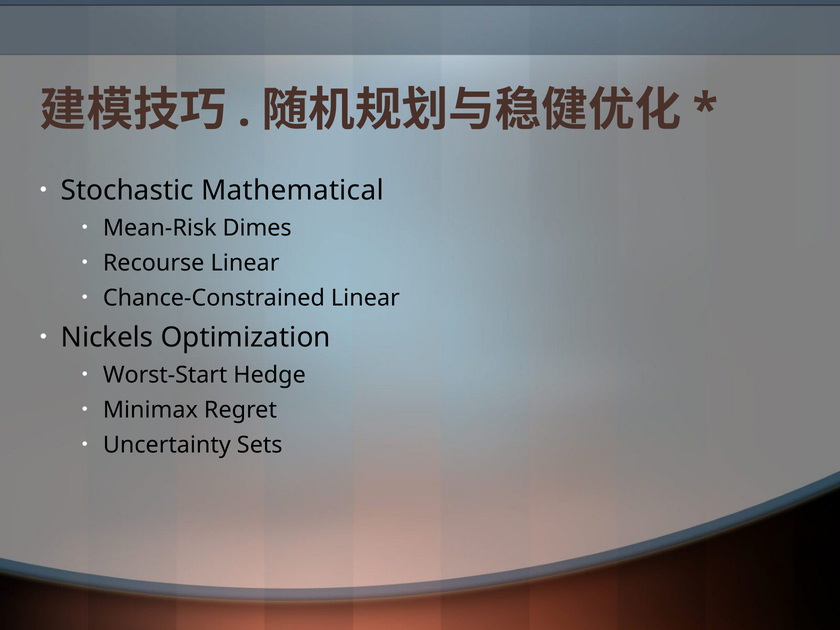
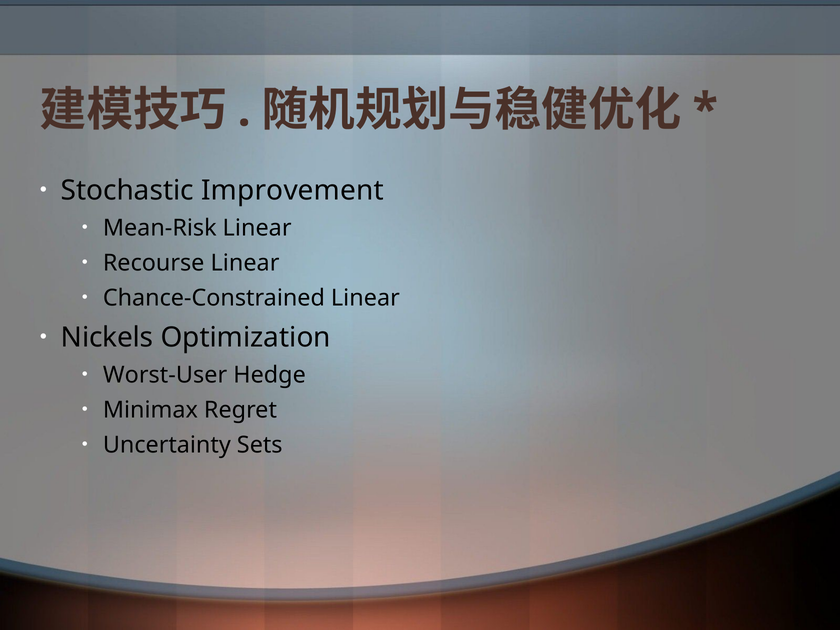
Mathematical: Mathematical -> Improvement (293, 191)
Mean-Risk Dimes: Dimes -> Linear (257, 228)
Worst-Start: Worst-Start -> Worst-User (165, 375)
